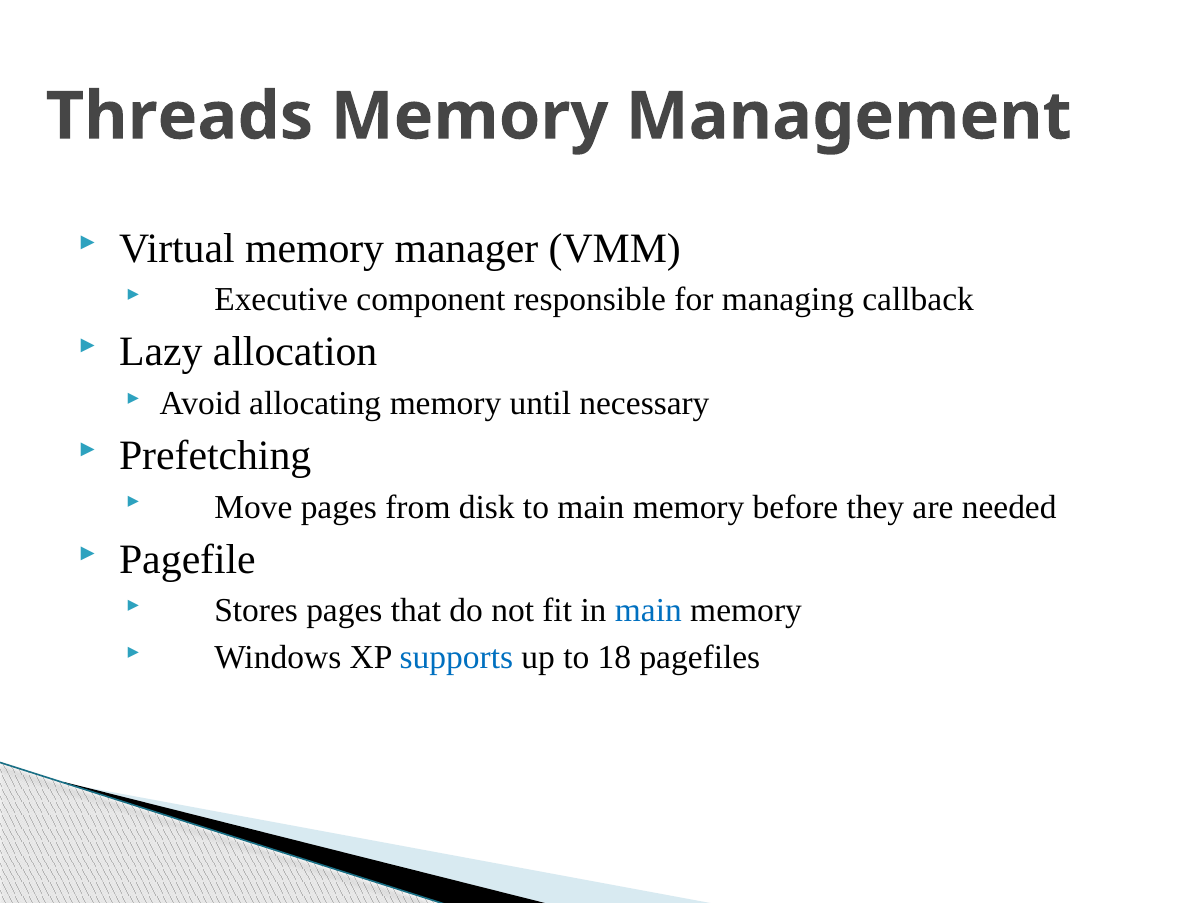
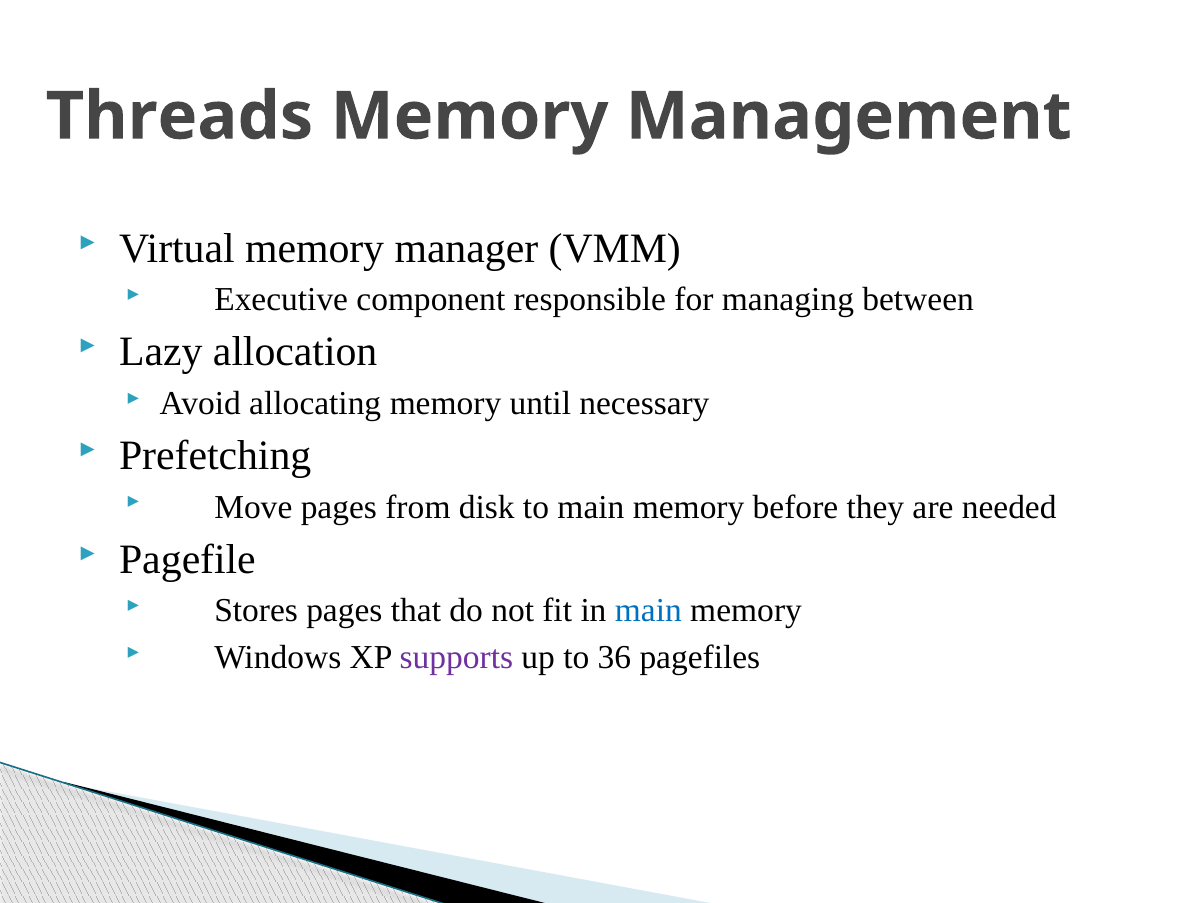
callback: callback -> between (918, 300)
supports colour: blue -> purple (456, 658)
18: 18 -> 36 (614, 658)
